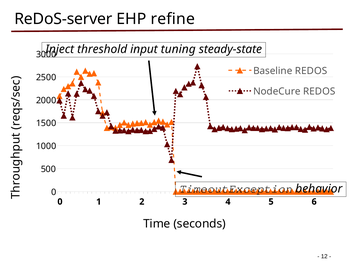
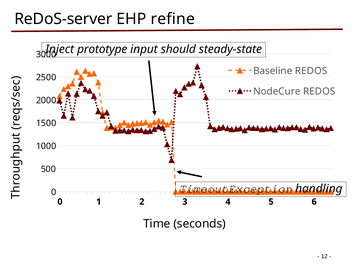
threshold: threshold -> prototype (102, 49)
tuning: tuning -> should (178, 49)
behavior: behavior -> handling (319, 189)
